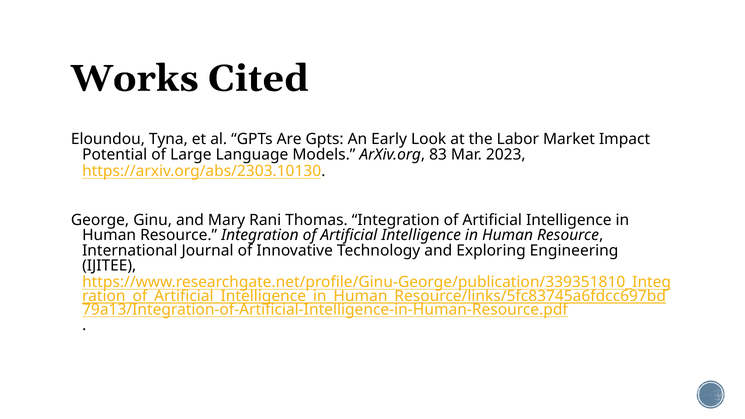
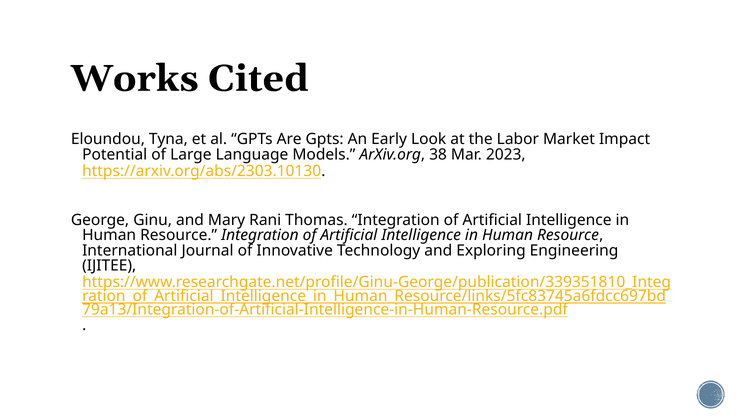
83: 83 -> 38 (438, 154)
